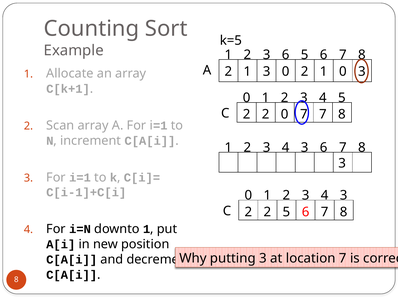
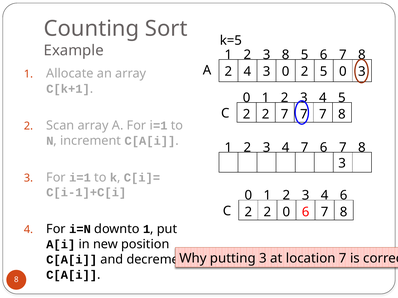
2 3 6: 6 -> 8 (286, 55)
1: 1 -> 4 (248, 72)
0 2 1: 1 -> 5 (324, 72)
2 0: 0 -> 7 (285, 114)
3: 3 -> 7 (305, 148)
3: 3 -> 6 (344, 196)
2 5: 5 -> 0 (286, 212)
